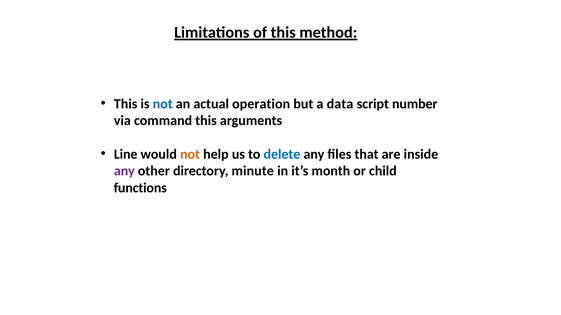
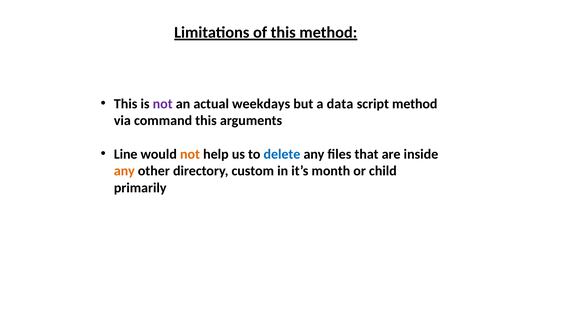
not colour: blue -> purple (163, 104)
operation: operation -> weekdays (261, 104)
script number: number -> method (415, 104)
any colour: purple -> orange (124, 171)
minute: minute -> custom (253, 171)
functions: functions -> primarily (140, 188)
